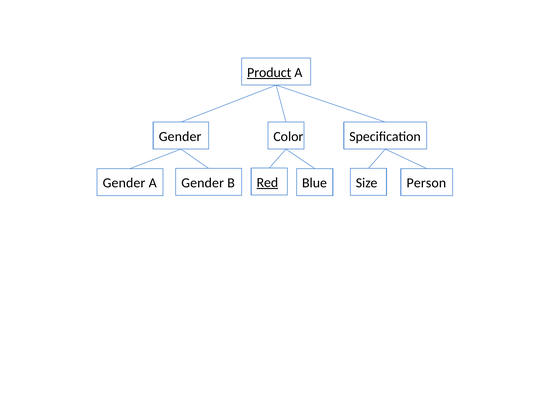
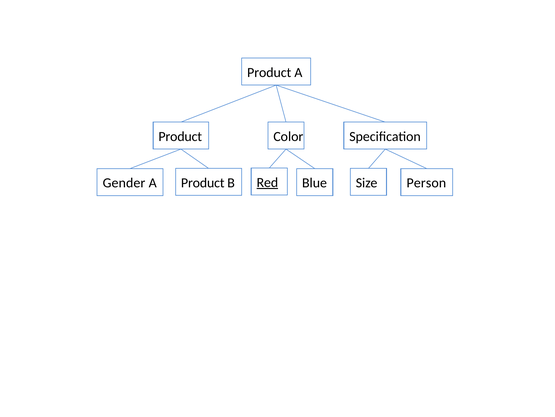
Product underline: present -> none (269, 72)
Gender: Gender -> Product (180, 136)
Gender: Gender -> Product (203, 183)
